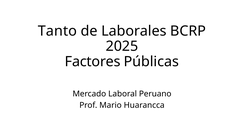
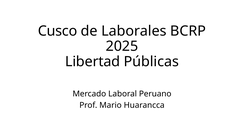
Tanto: Tanto -> Cusco (58, 31)
Factores: Factores -> Libertad (93, 62)
